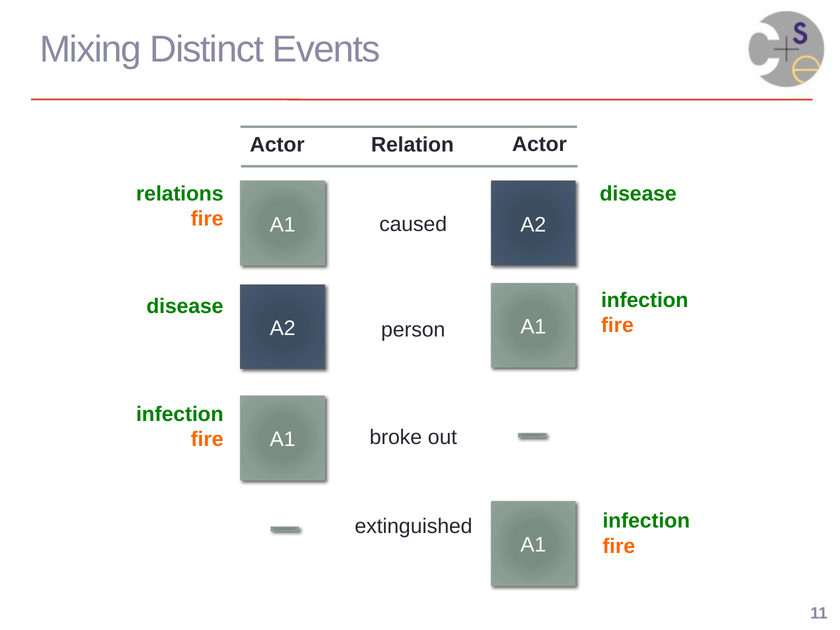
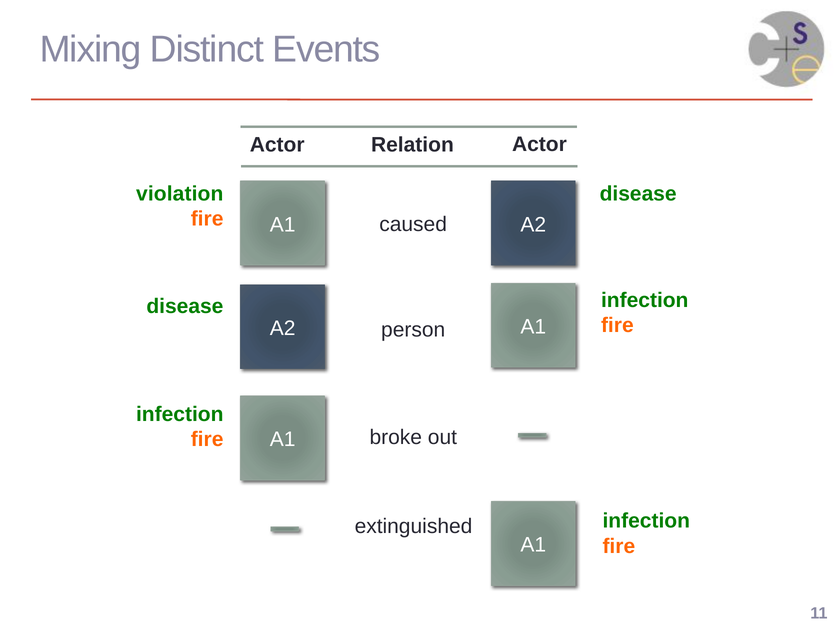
relations: relations -> violation (180, 194)
